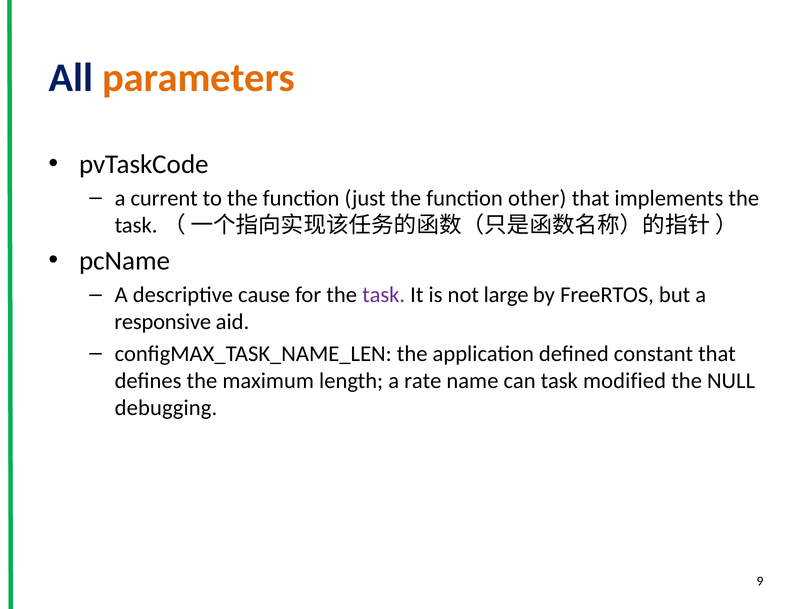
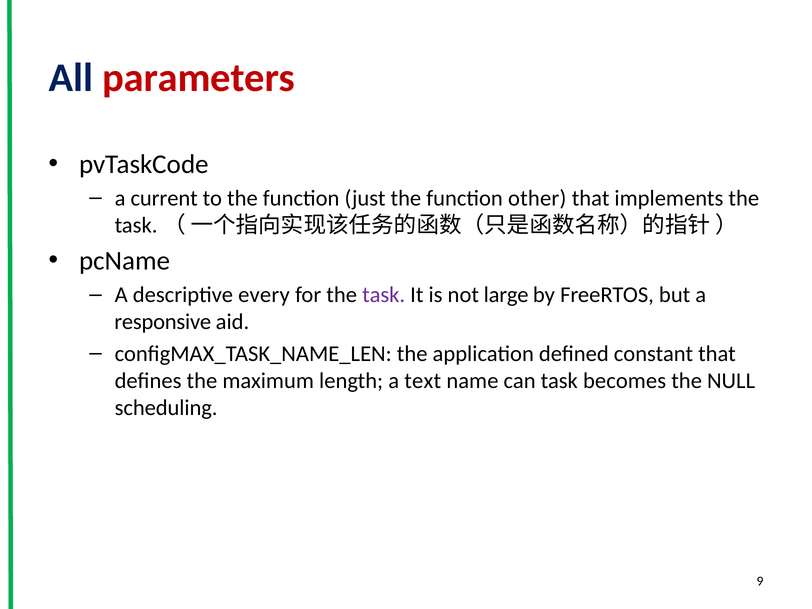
parameters colour: orange -> red (199, 78)
cause: cause -> every (264, 295)
rate: rate -> text (423, 381)
modified: modified -> becomes (625, 381)
debugging: debugging -> scheduling (166, 408)
